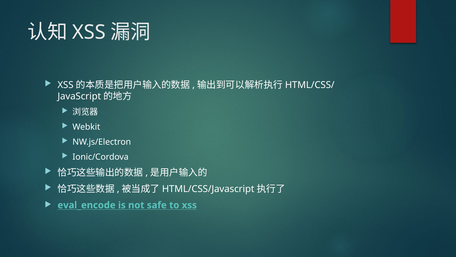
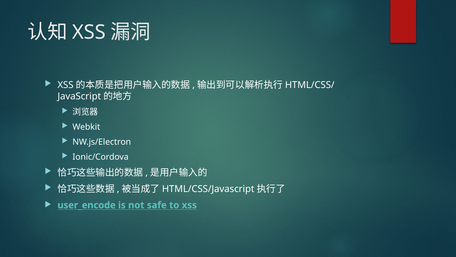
eval_encode: eval_encode -> user_encode (87, 205)
